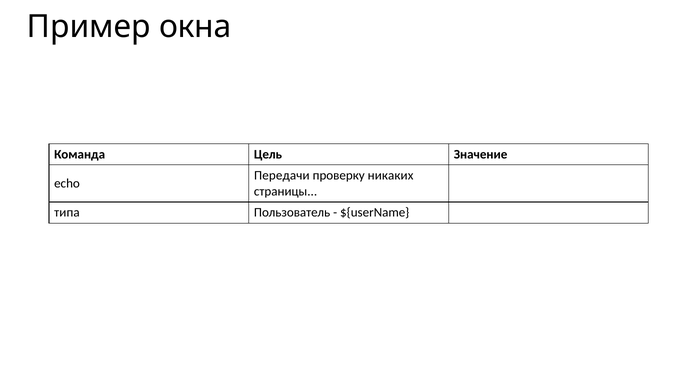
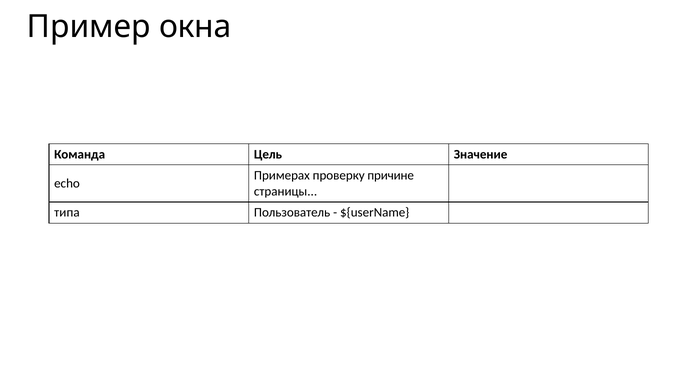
Передачи: Передачи -> Примерах (282, 176)
никаких: никаких -> причине (391, 176)
